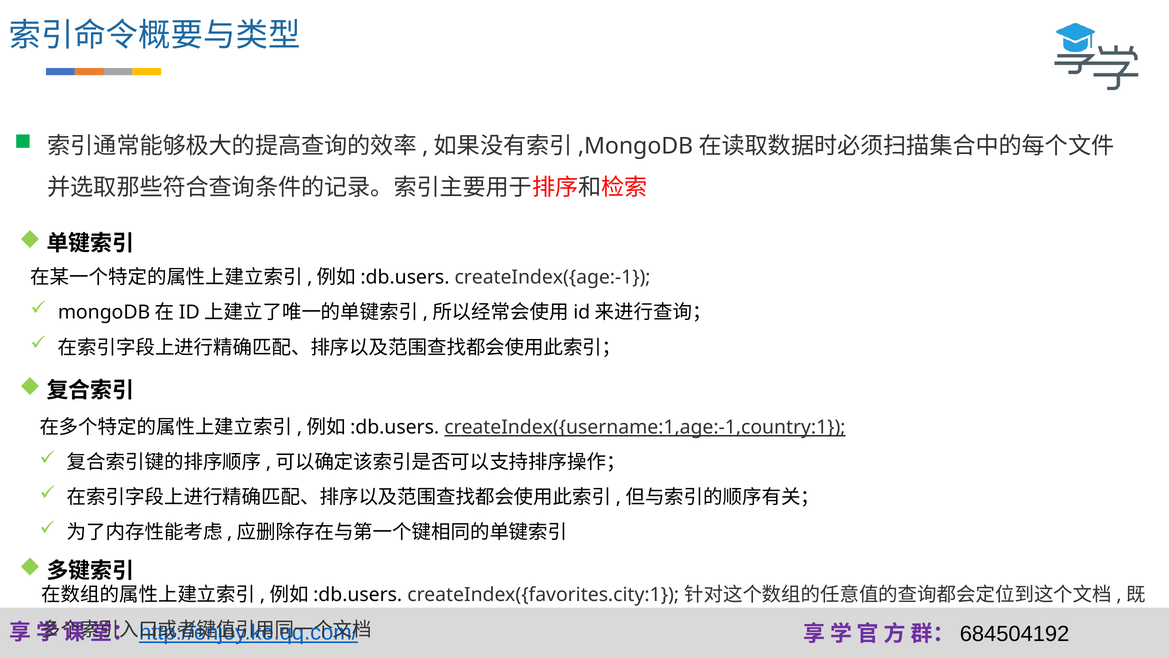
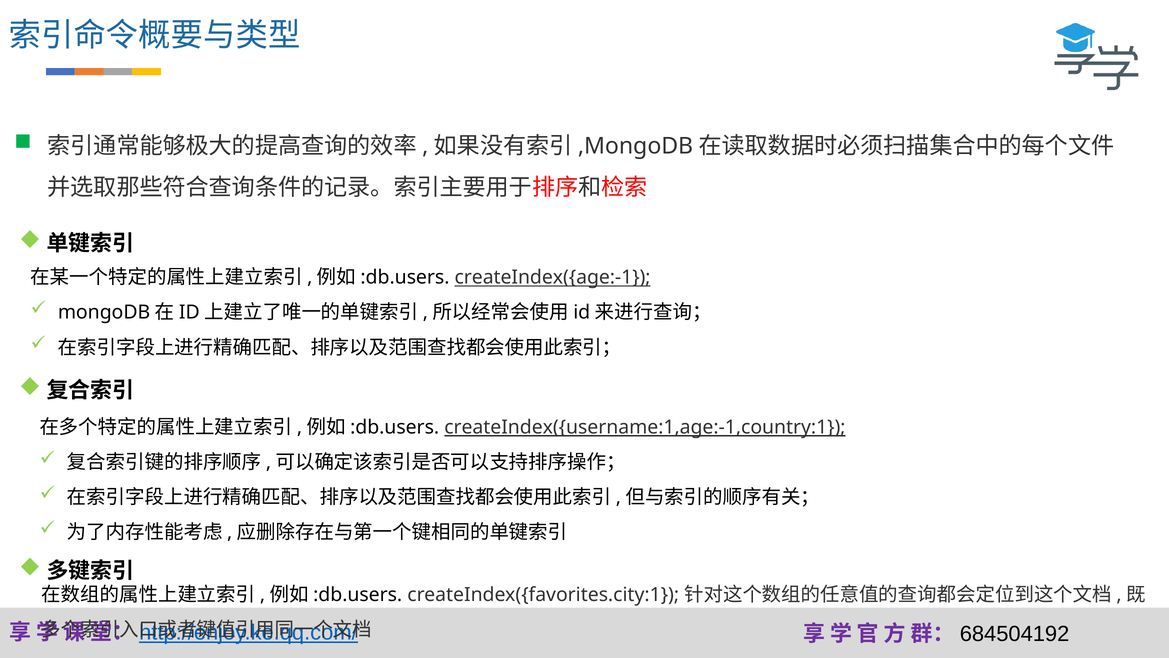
createIndex({age:-1 underline: none -> present (553, 277)
